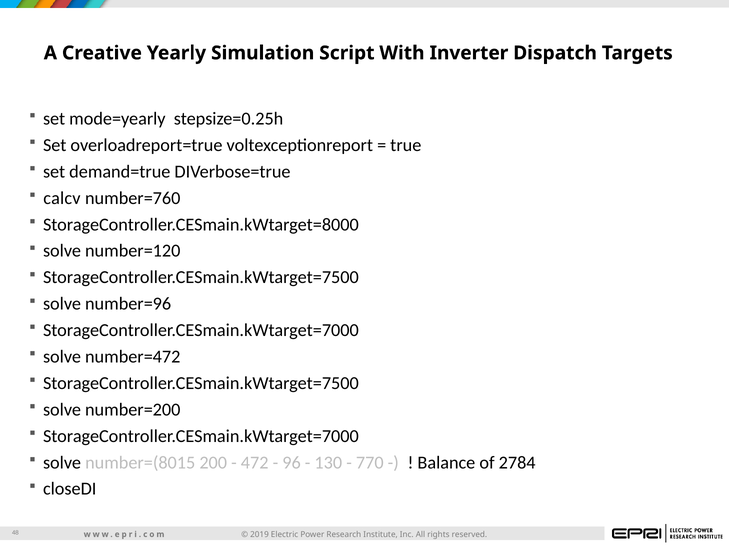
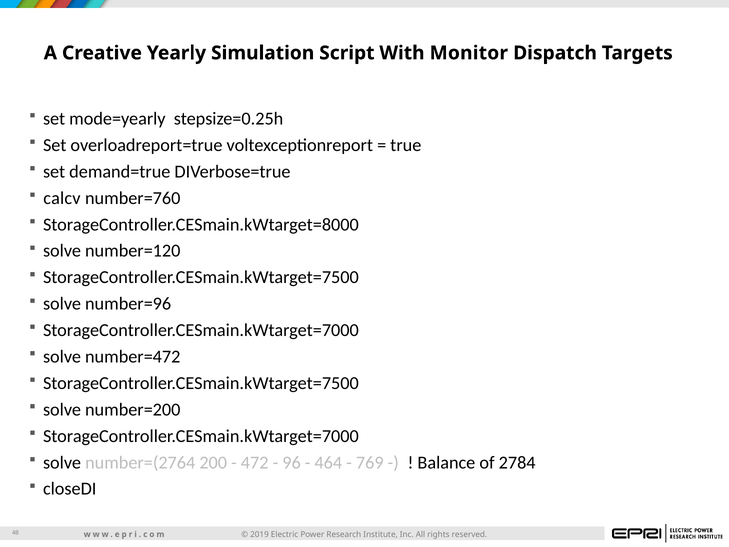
Inverter: Inverter -> Monitor (469, 53)
number=(8015: number=(8015 -> number=(2764 (140, 462)
130: 130 -> 464 (328, 462)
770: 770 -> 769 (370, 462)
